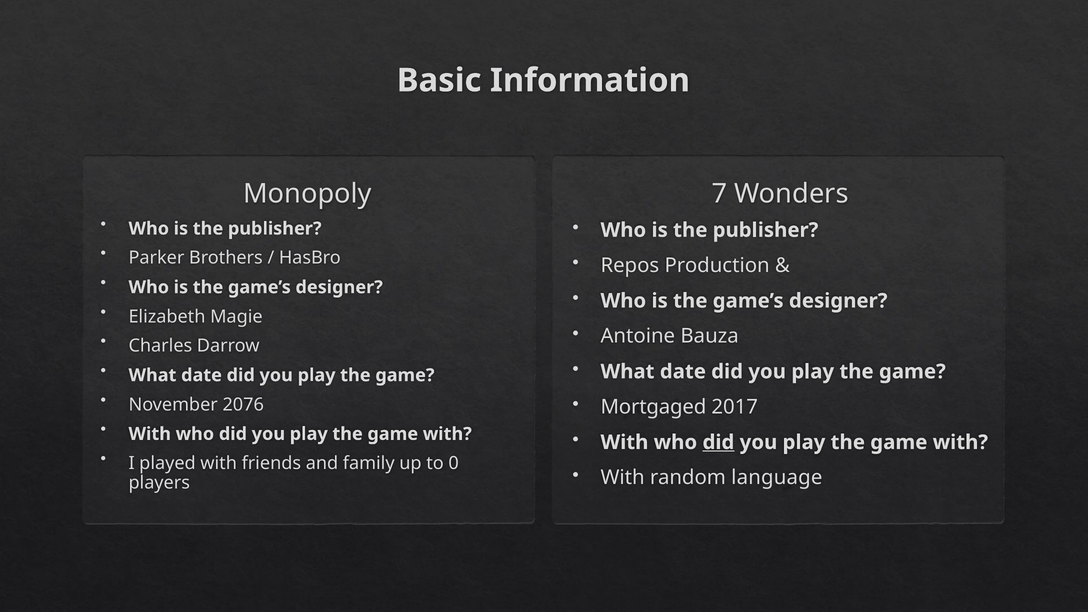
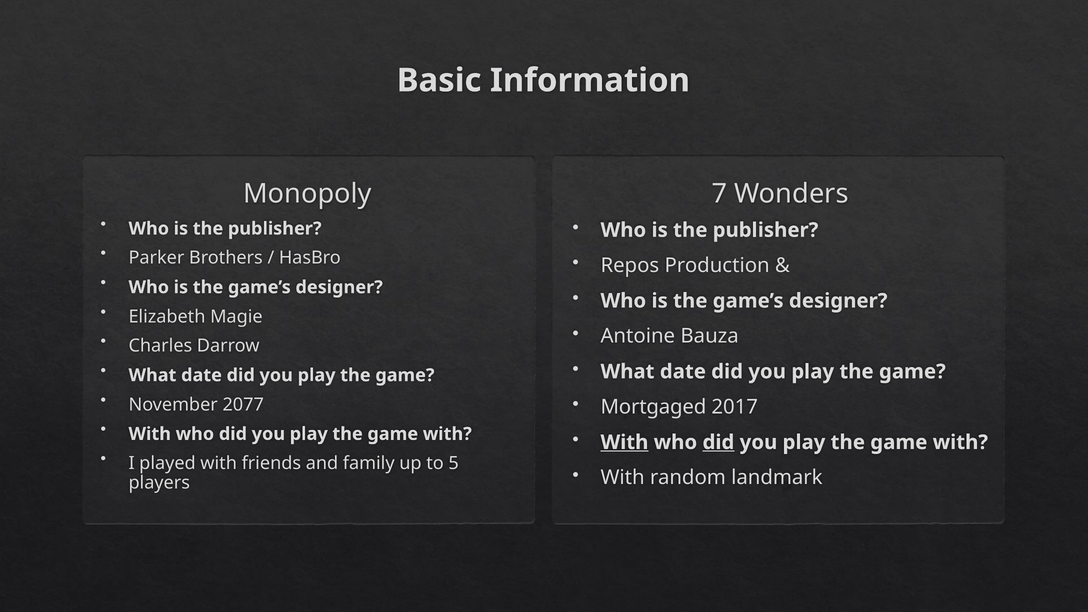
2076: 2076 -> 2077 (243, 405)
With underline: none -> present (624, 442)
0: 0 -> 5 (454, 463)
language: language -> landmark (777, 478)
